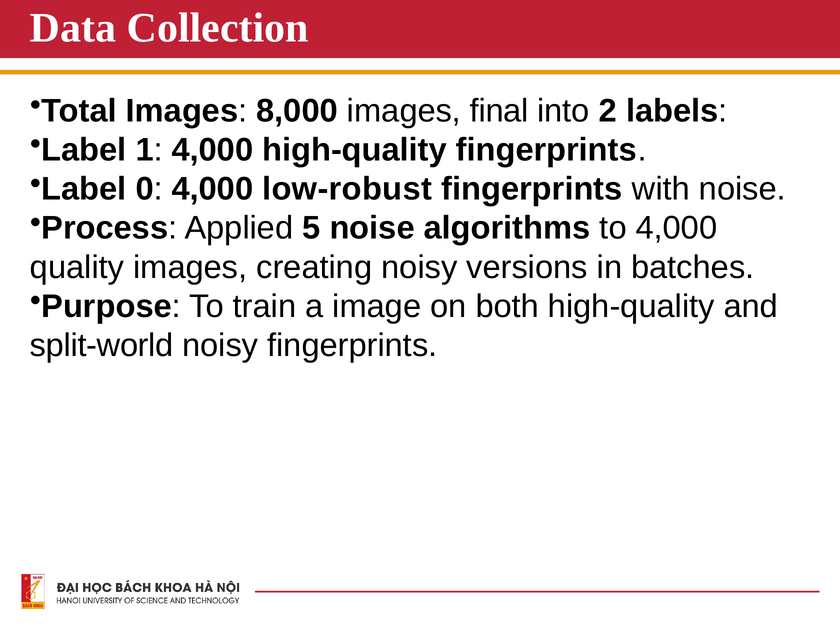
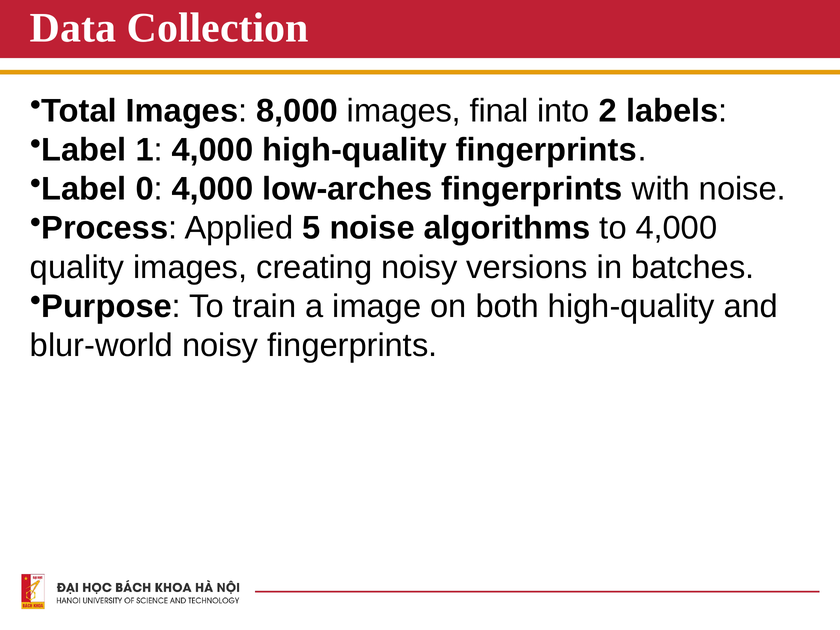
low-robust: low-robust -> low-arches (347, 189)
split-world: split-world -> blur-world (102, 346)
